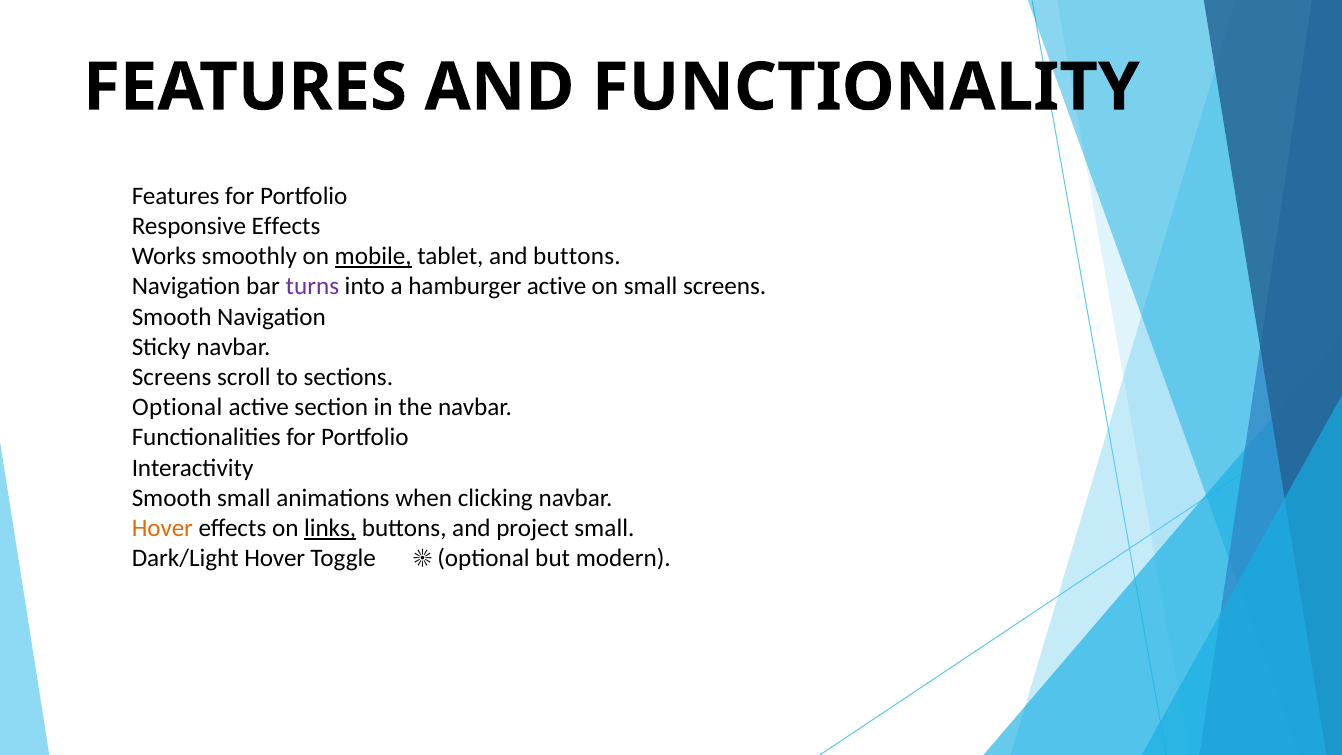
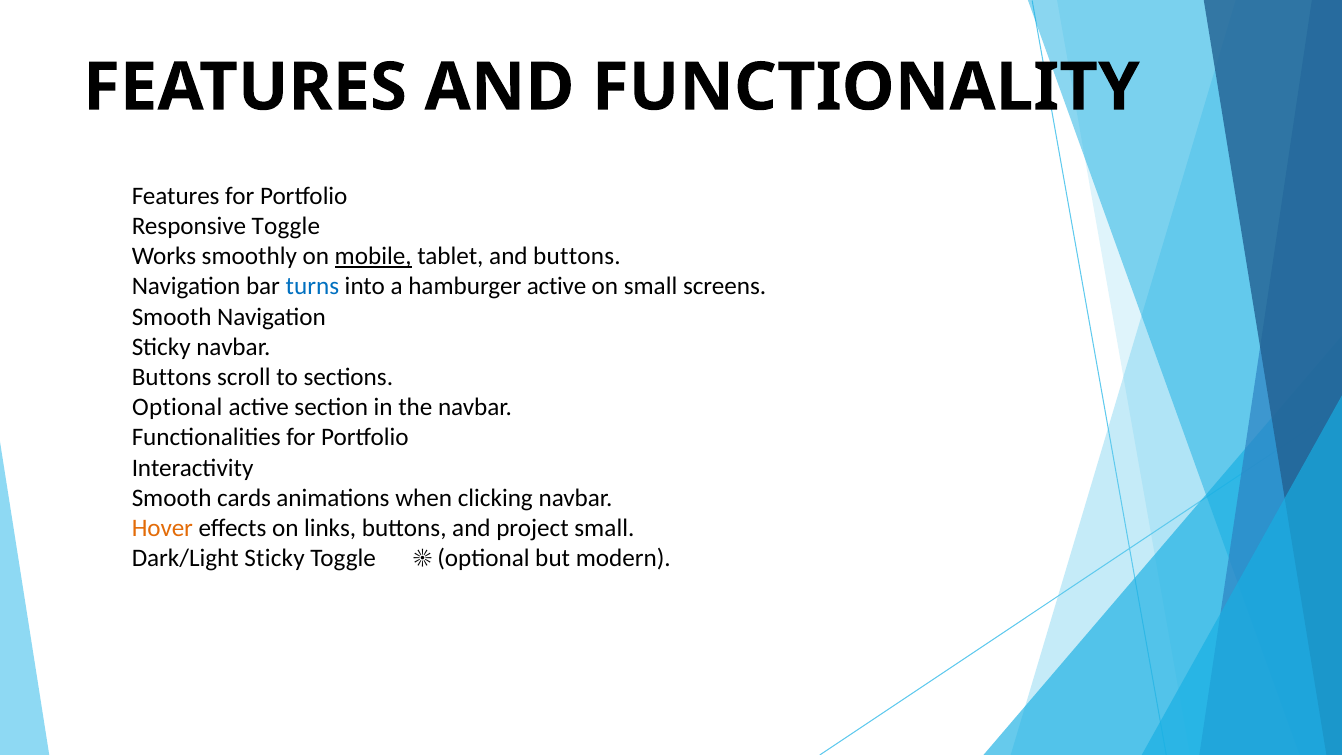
Responsive Effects: Effects -> Toggle (286, 226)
turns colour: purple -> blue (312, 287)
Screens: Screens -> Buttons (172, 377)
Smooth small: small -> cards (244, 498)
links underline: present -> none (330, 528)
Dark/Light Hover: Hover -> Sticky (275, 558)
